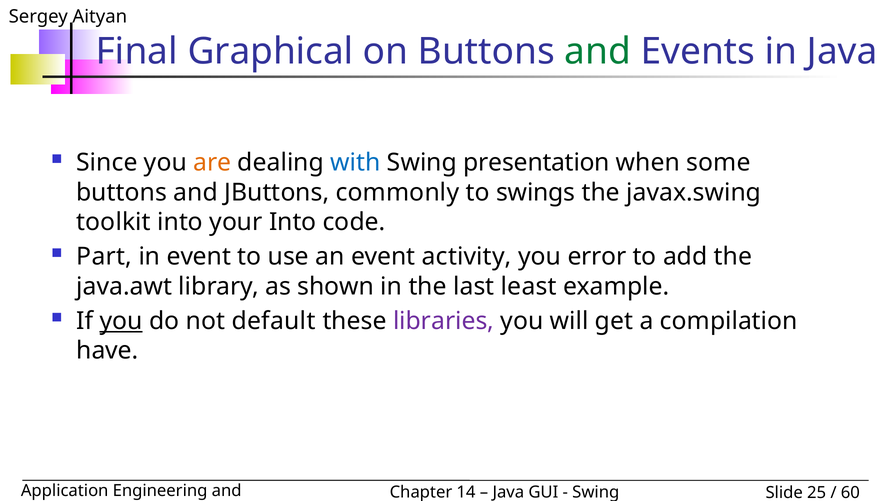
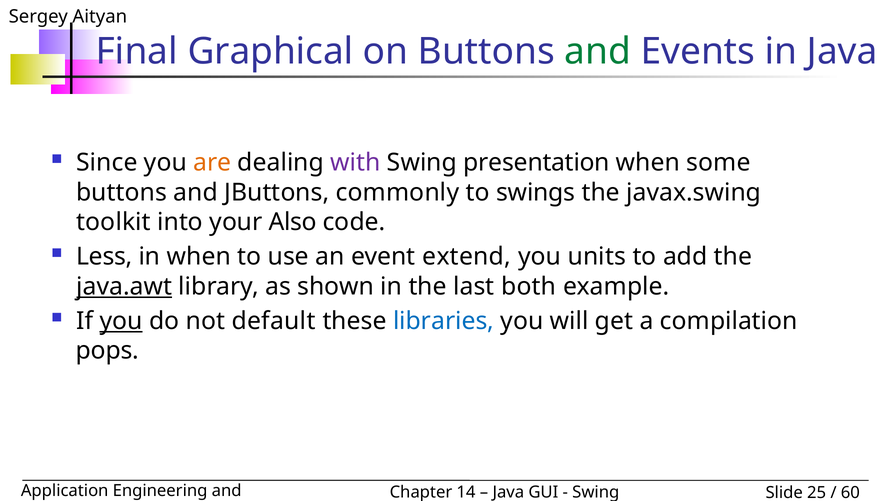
with colour: blue -> purple (355, 163)
your Into: Into -> Also (293, 222)
Part: Part -> Less (104, 257)
in event: event -> when (199, 257)
activity: activity -> extend (467, 257)
error: error -> units (597, 257)
java.awt underline: none -> present (124, 287)
least: least -> both (529, 287)
libraries colour: purple -> blue (444, 321)
have: have -> pops (107, 351)
